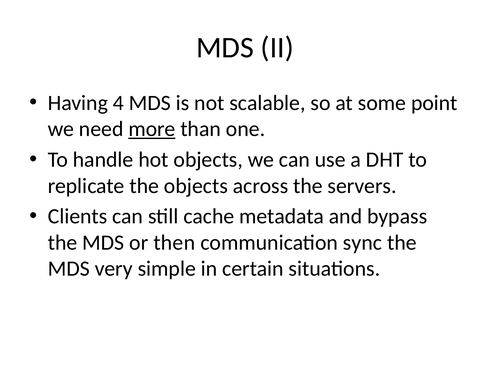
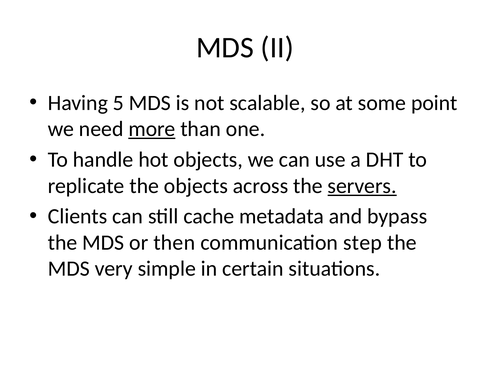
4: 4 -> 5 (118, 103)
servers underline: none -> present (362, 186)
sync: sync -> step (362, 242)
